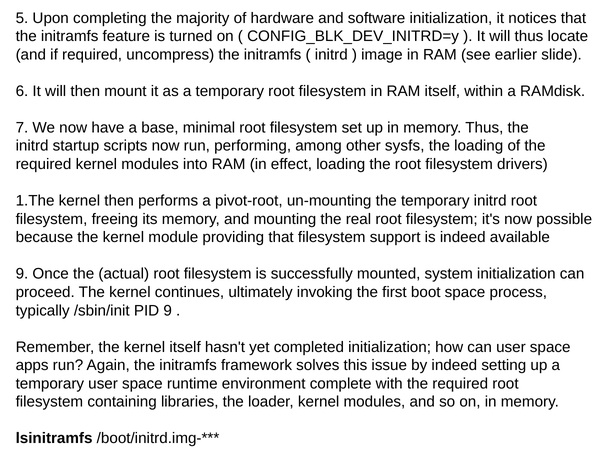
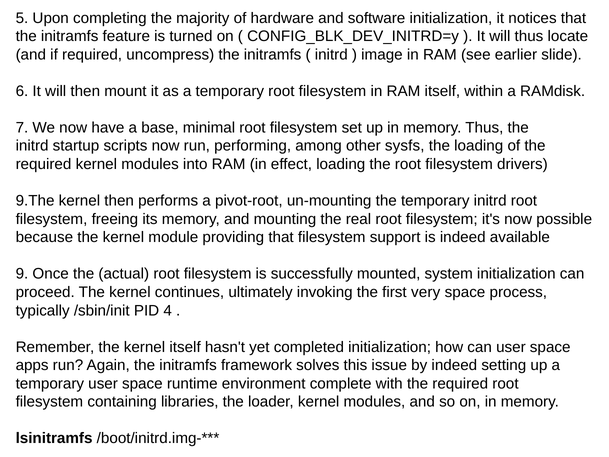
1.The: 1.The -> 9.The (35, 201)
boot: boot -> very (426, 292)
PID 9: 9 -> 4 (168, 310)
